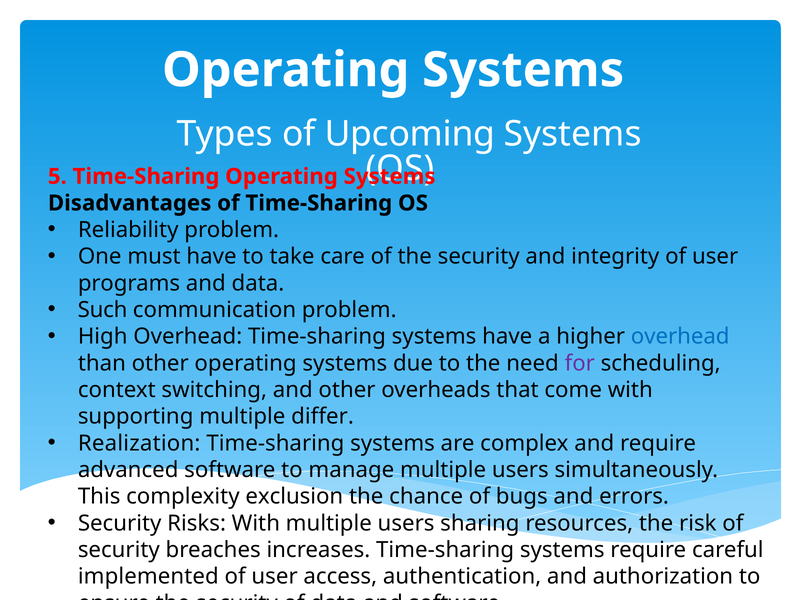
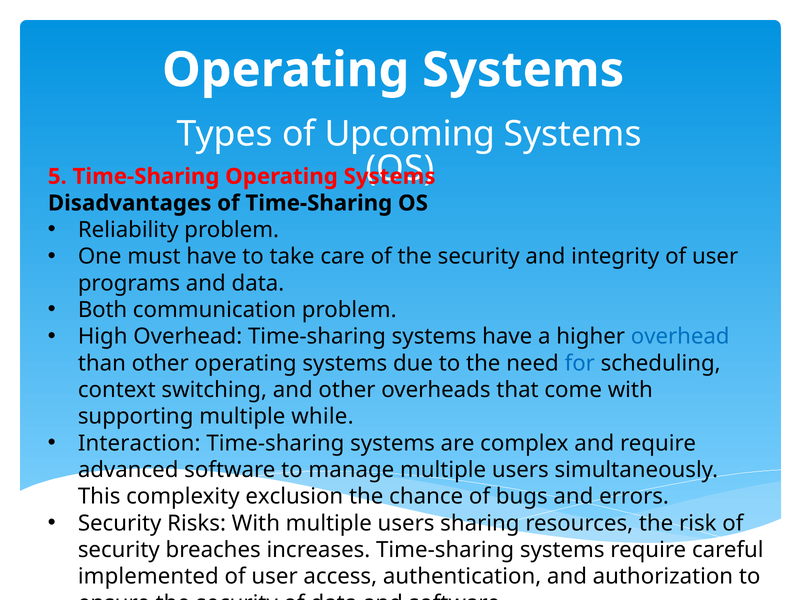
Such: Such -> Both (103, 310)
for colour: purple -> blue (580, 363)
differ: differ -> while (322, 417)
Realization: Realization -> Interaction (139, 443)
